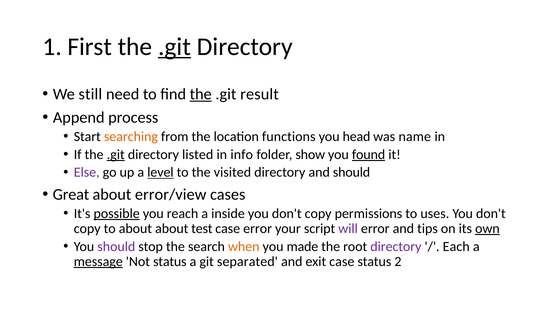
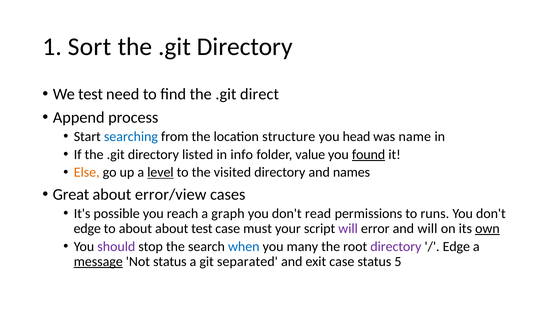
First: First -> Sort (90, 47)
.git underline: present -> none (175, 47)
We still: still -> test (91, 94)
the underline: present -> none (201, 94)
result: result -> direct (260, 94)
searching colour: orange -> blue (131, 137)
functions: functions -> structure (289, 137)
.git underline: present -> none (116, 155)
show: show -> value (310, 155)
Else colour: purple -> orange (87, 173)
and should: should -> names (351, 173)
possible underline: present -> none (117, 214)
inside: inside -> graph (228, 214)
copy: copy -> read (318, 214)
uses: uses -> runs (435, 214)
copy: copy -> edge (87, 229)
case error: error -> must (258, 229)
and tips: tips -> will (427, 229)
when colour: orange -> blue (244, 247)
made: made -> many (302, 247)
Each: Each -> Edge (456, 247)
2: 2 -> 5 (398, 262)
